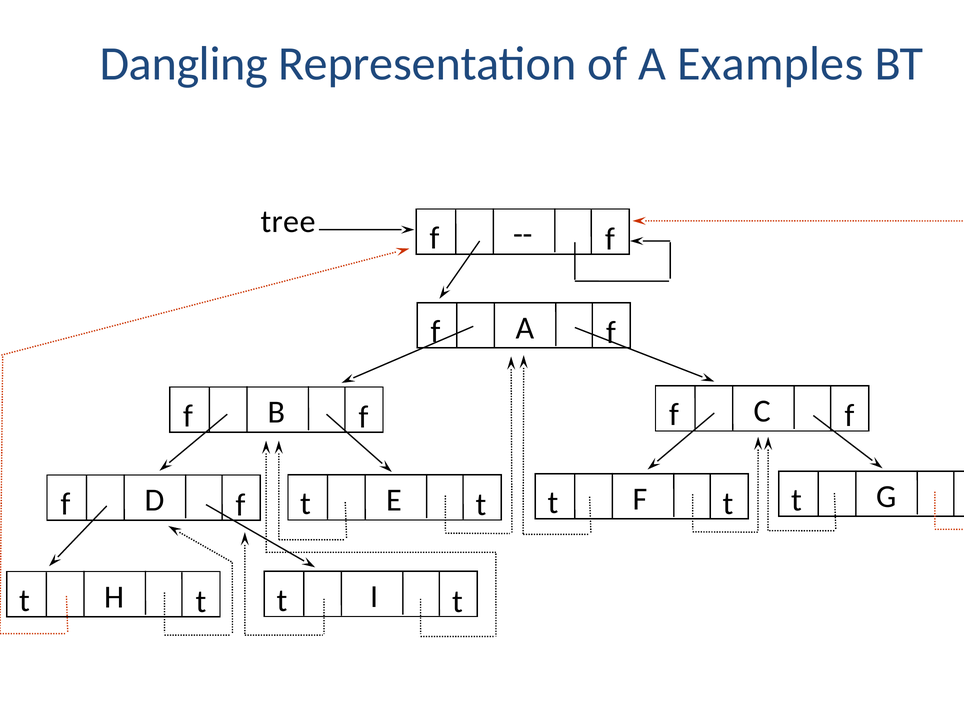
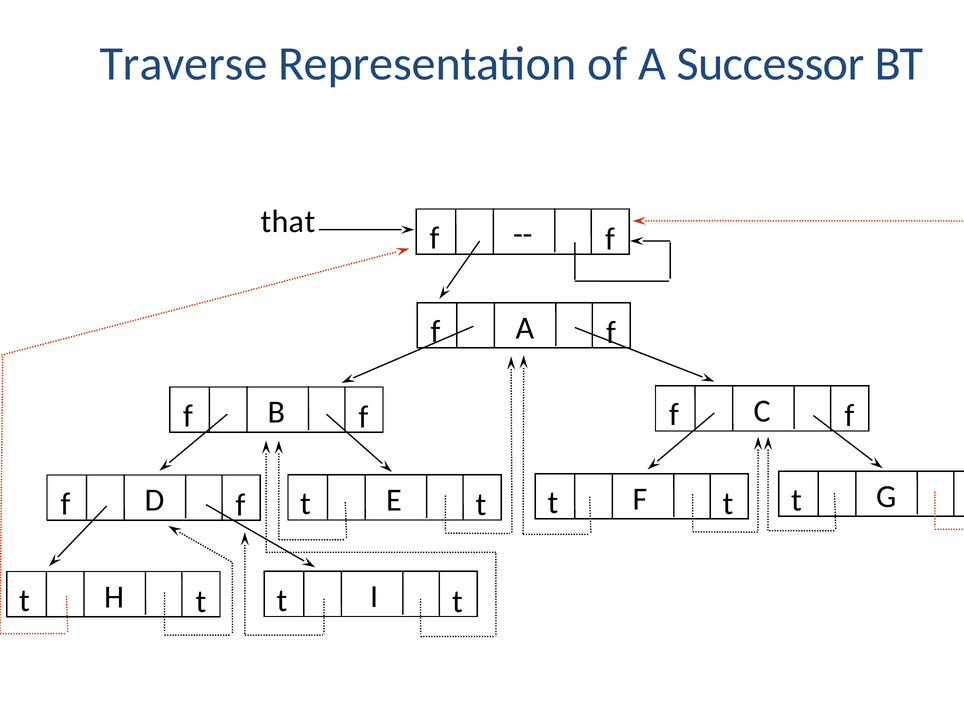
Dangling: Dangling -> Traverse (184, 64)
Examples: Examples -> Successor (771, 64)
tree: tree -> that (288, 222)
